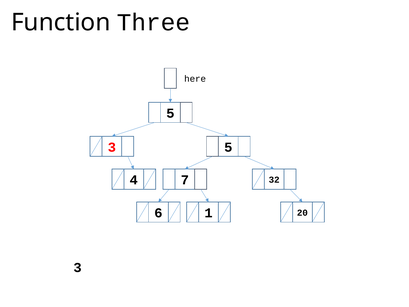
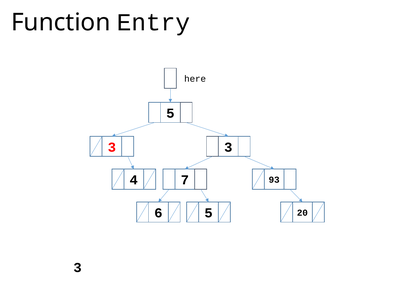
Three: Three -> Entry (153, 22)
3 5: 5 -> 3 (228, 147)
32: 32 -> 93 (274, 180)
6 1: 1 -> 5 (209, 213)
